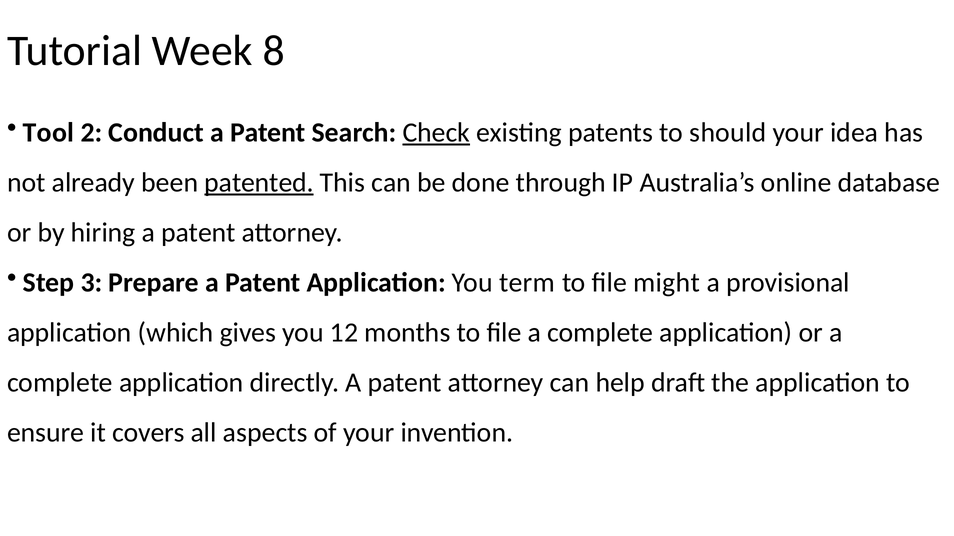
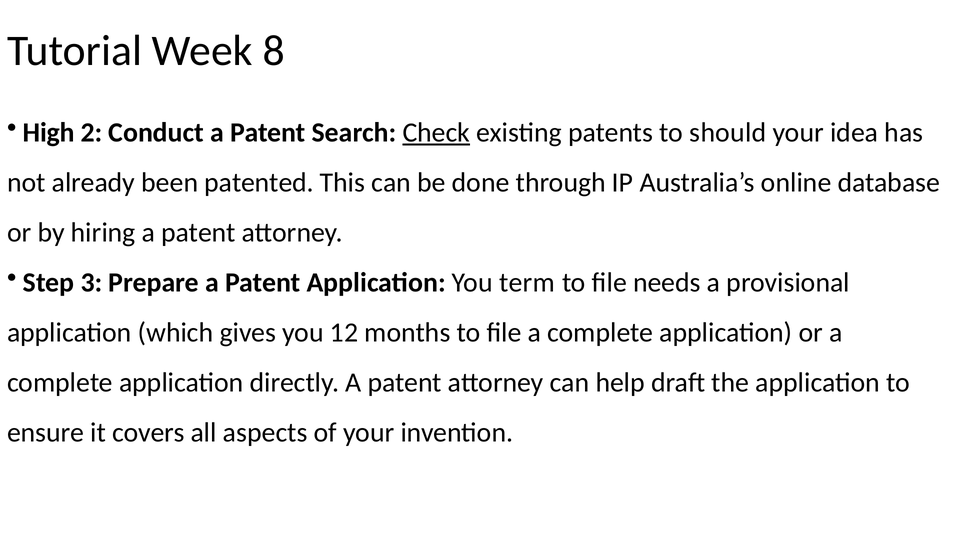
Tool: Tool -> High (49, 133)
patented underline: present -> none (259, 183)
might: might -> needs (667, 283)
